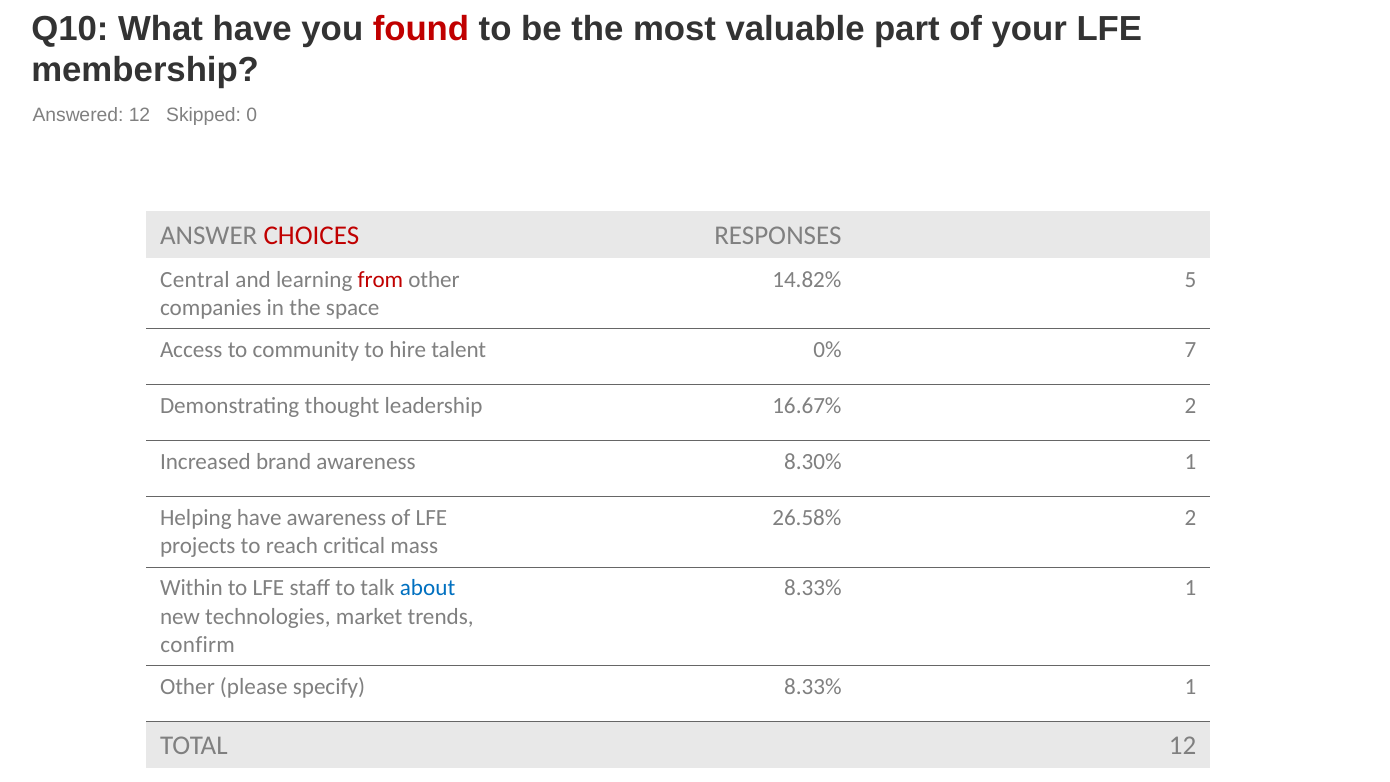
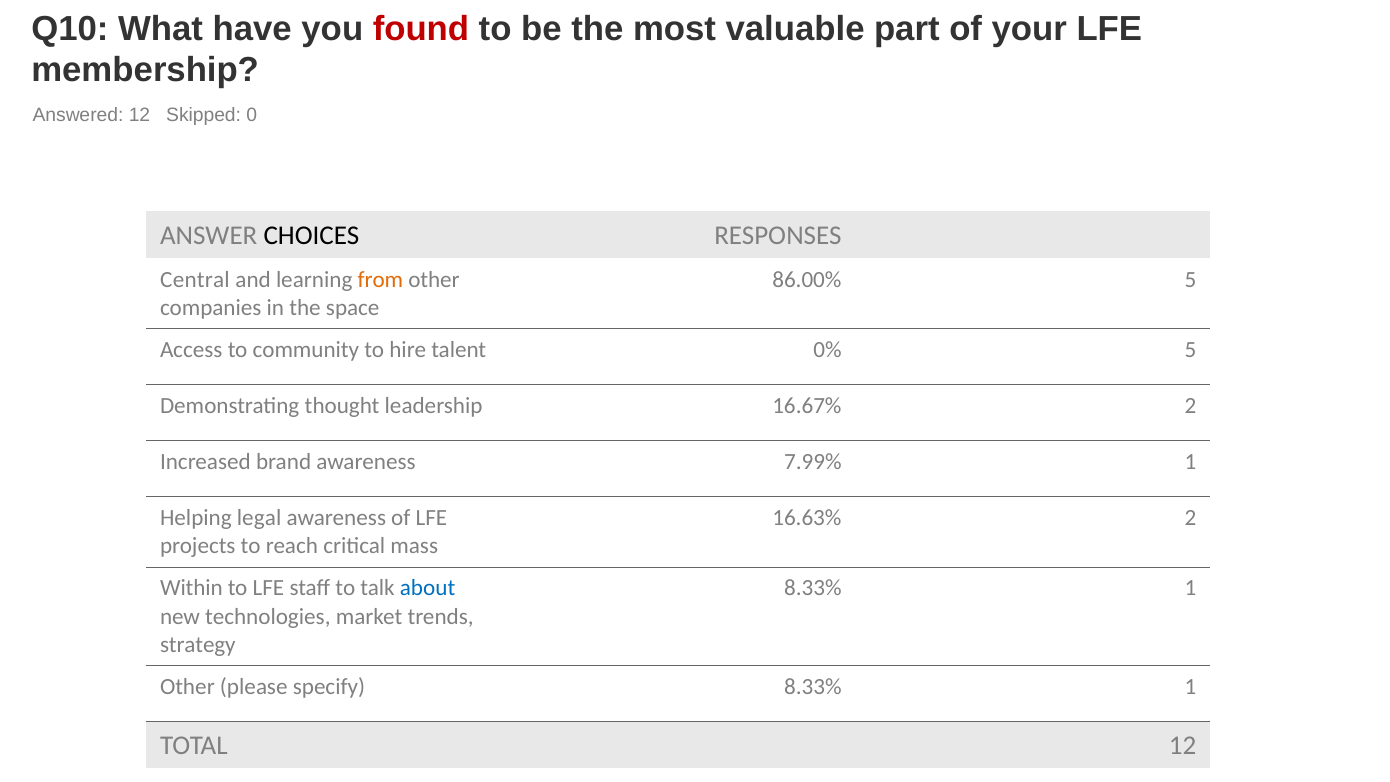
CHOICES colour: red -> black (311, 235)
from colour: red -> orange (380, 280)
14.82%: 14.82% -> 86.00% (807, 280)
0% 7: 7 -> 5 (1191, 350)
8.30%: 8.30% -> 7.99% (813, 462)
Helping have: have -> legal (259, 518)
26.58%: 26.58% -> 16.63% (807, 518)
confirm: confirm -> strategy (198, 645)
